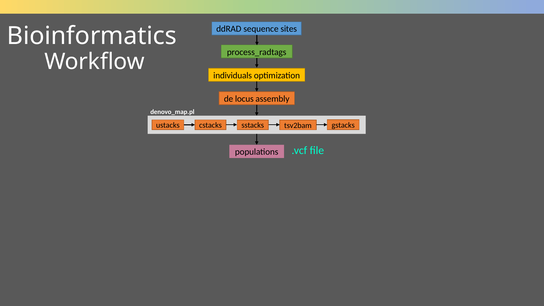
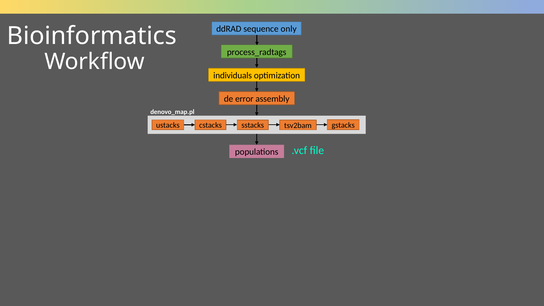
sites: sites -> only (289, 29)
locus: locus -> error (244, 99)
